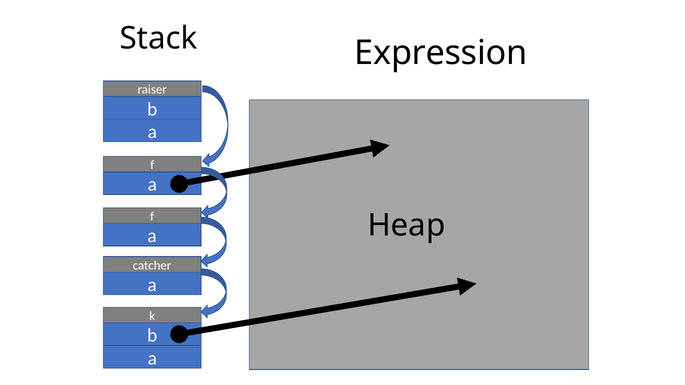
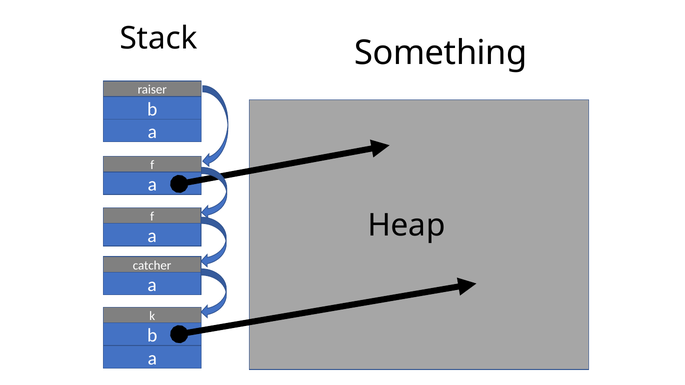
Expression: Expression -> Something (441, 53)
